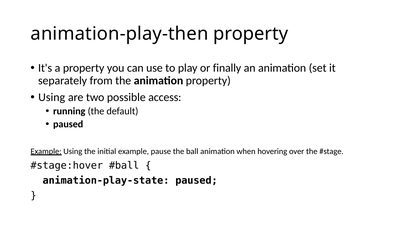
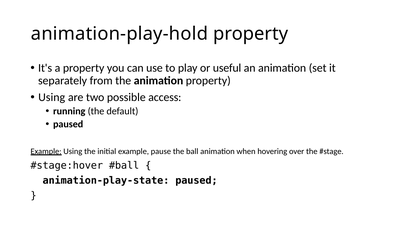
animation-play-then: animation-play-then -> animation-play-hold (119, 34)
finally: finally -> useful (227, 68)
